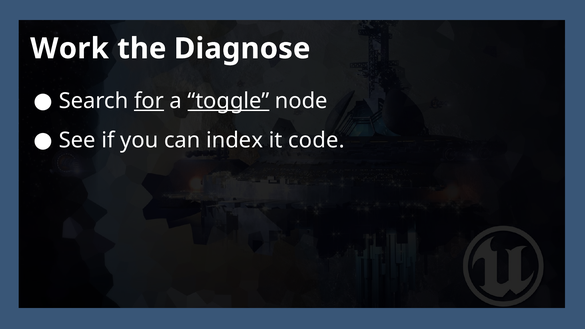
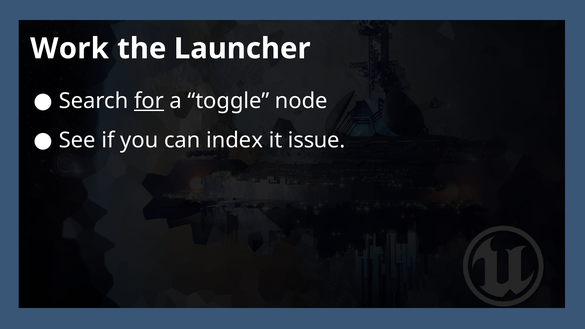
Diagnose: Diagnose -> Launcher (242, 49)
toggle underline: present -> none (228, 101)
code: code -> issue (317, 140)
